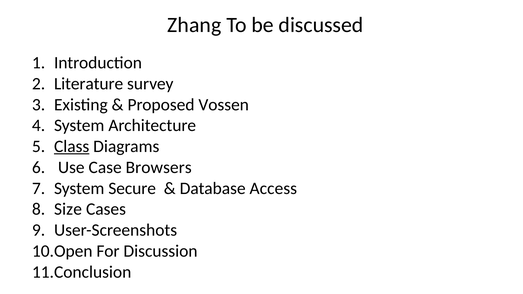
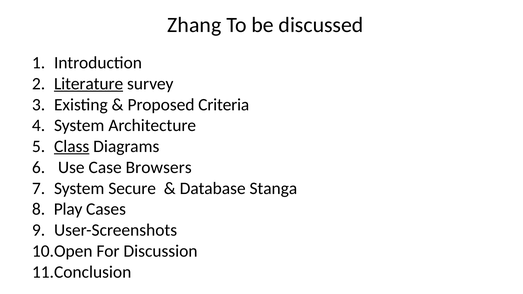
Literature underline: none -> present (89, 84)
Vossen: Vossen -> Criteria (224, 105)
Access: Access -> Stanga (273, 188)
Size: Size -> Play (68, 209)
